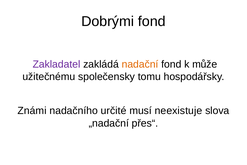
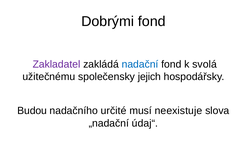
nadační colour: orange -> blue (140, 64)
může: může -> svolá (205, 64)
tomu: tomu -> jejich (149, 77)
Známi: Známi -> Budou (32, 111)
přes“: přes“ -> údaj“ (145, 123)
